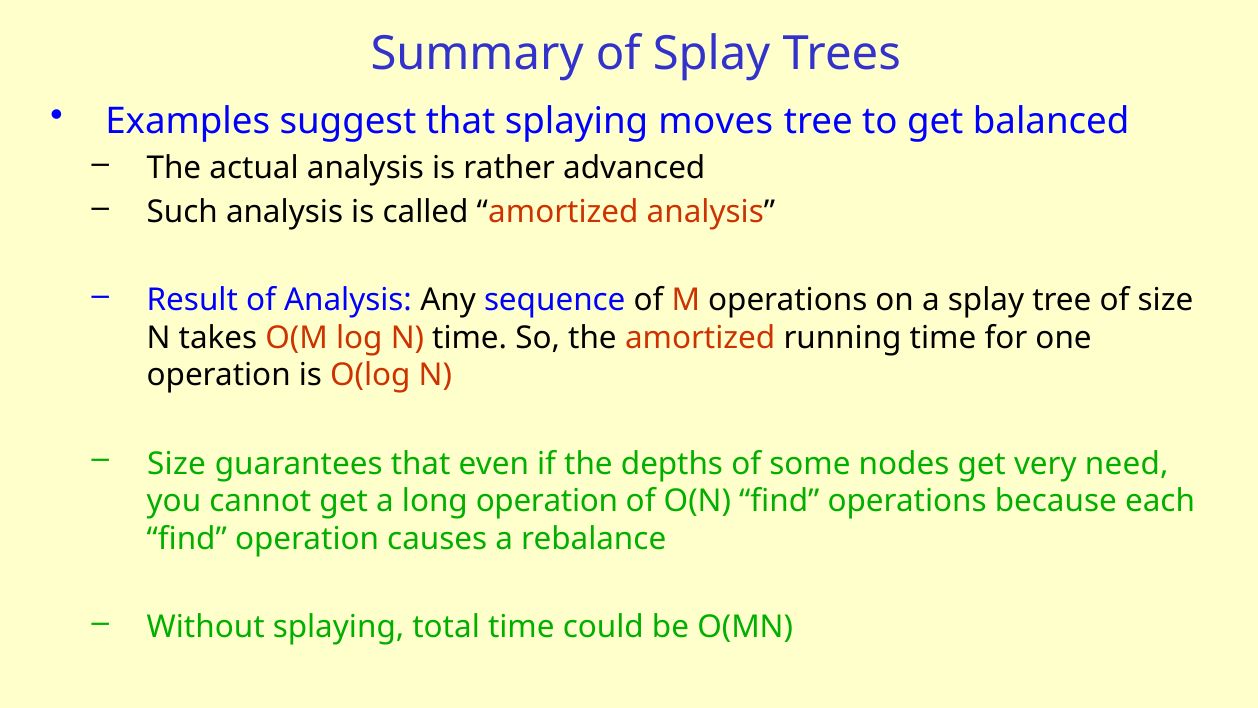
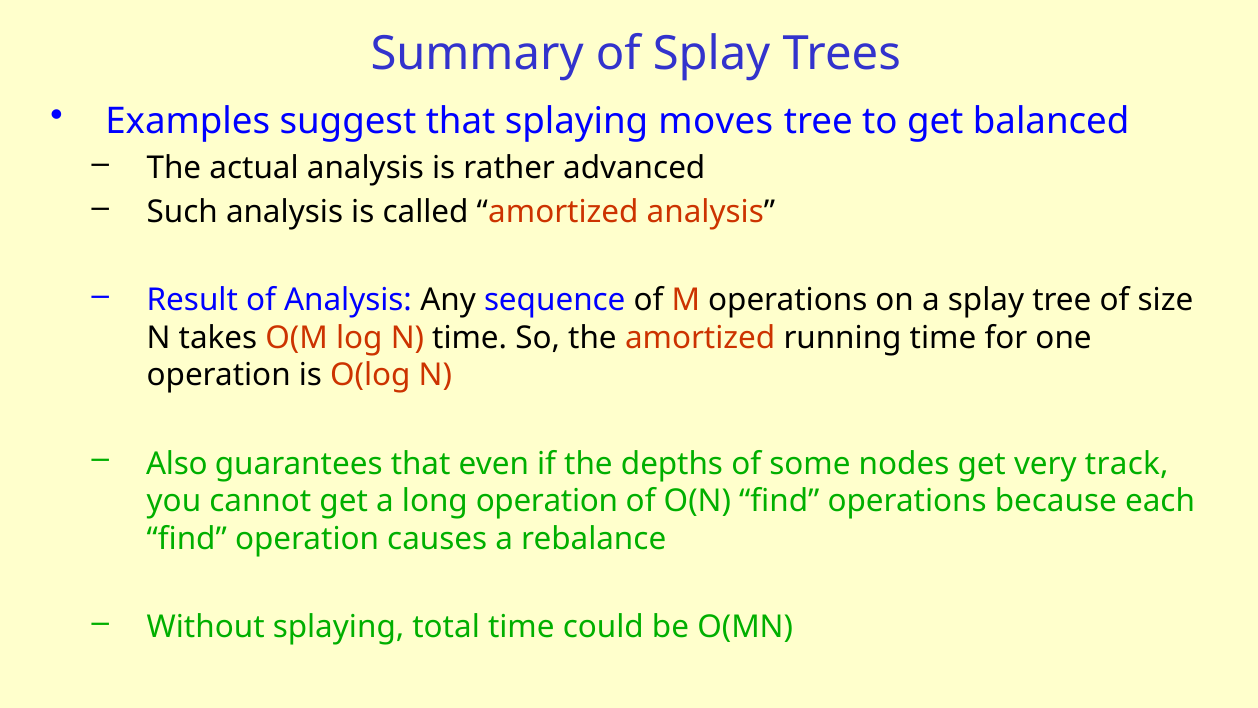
Size: Size -> Also (177, 463)
need: need -> track (1127, 463)
